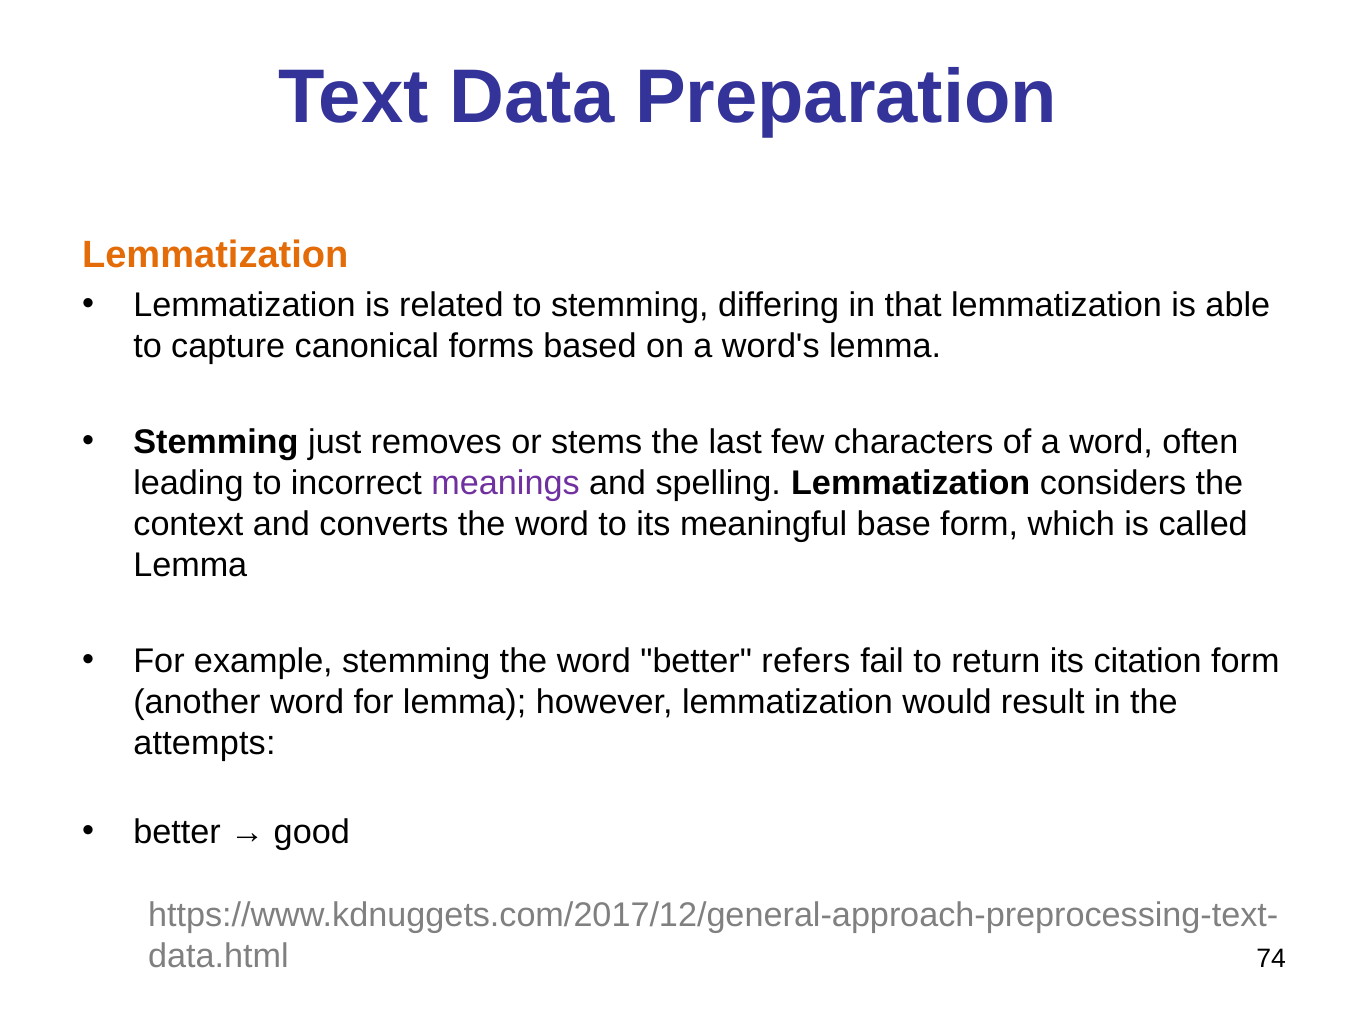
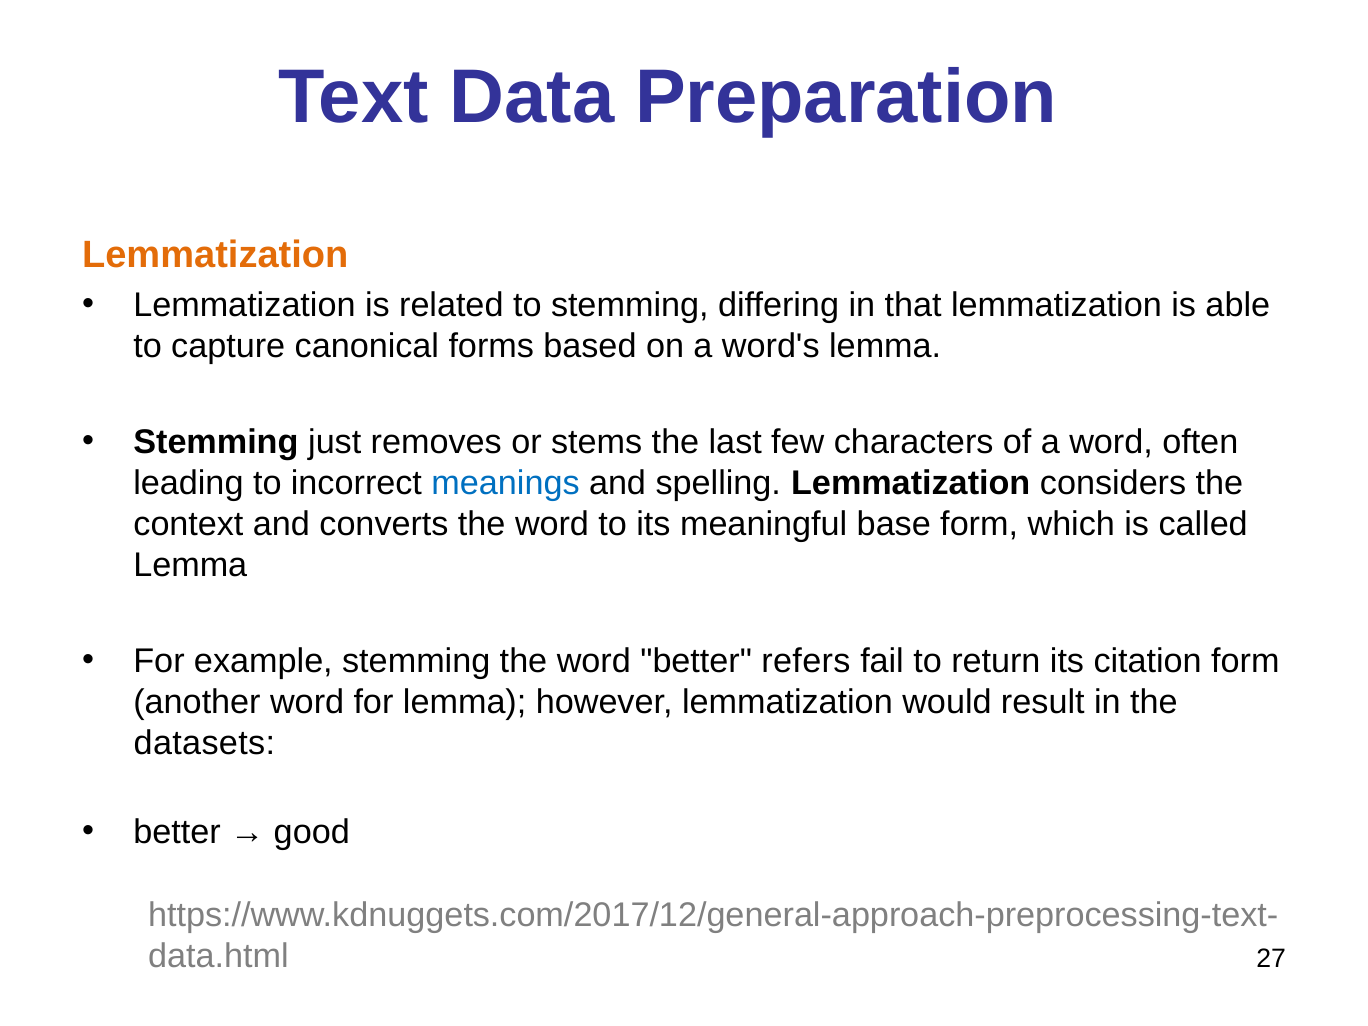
meanings colour: purple -> blue (506, 483)
attempts: attempts -> datasets (204, 743)
74: 74 -> 27 (1271, 959)
